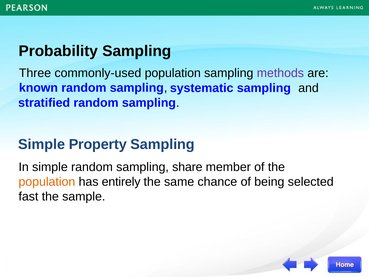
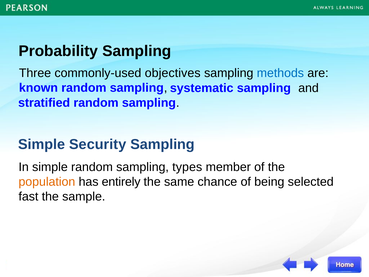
commonly-used population: population -> objectives (173, 73)
methods colour: purple -> blue (280, 73)
Property: Property -> Security (98, 144)
share: share -> types (187, 167)
